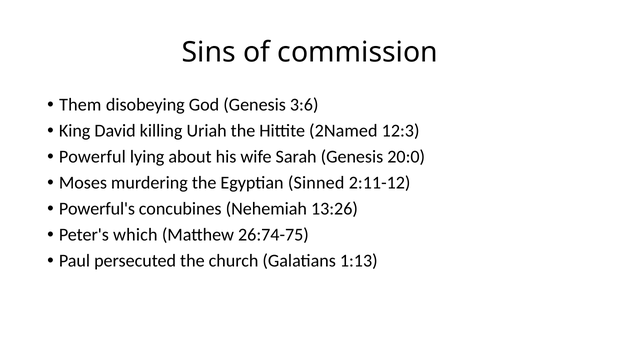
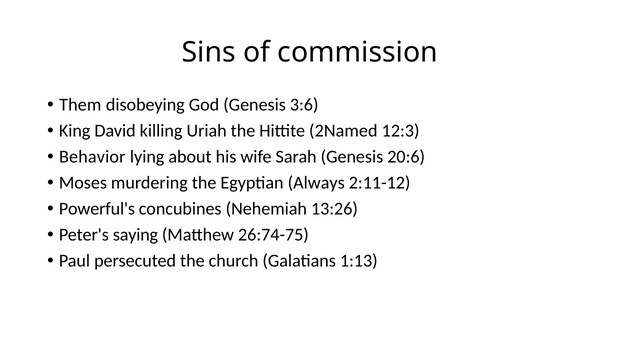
Powerful: Powerful -> Behavior (92, 157)
20:0: 20:0 -> 20:6 (406, 157)
Sinned: Sinned -> Always (316, 183)
which: which -> saying (136, 235)
